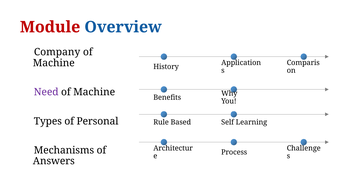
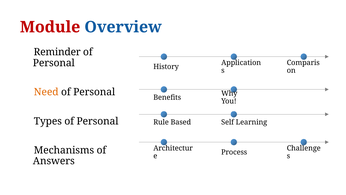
Company: Company -> Reminder (57, 52)
Machine: Machine -> Personal (54, 63)
Need colour: purple -> orange (46, 92)
Machine: Machine -> Personal (94, 92)
